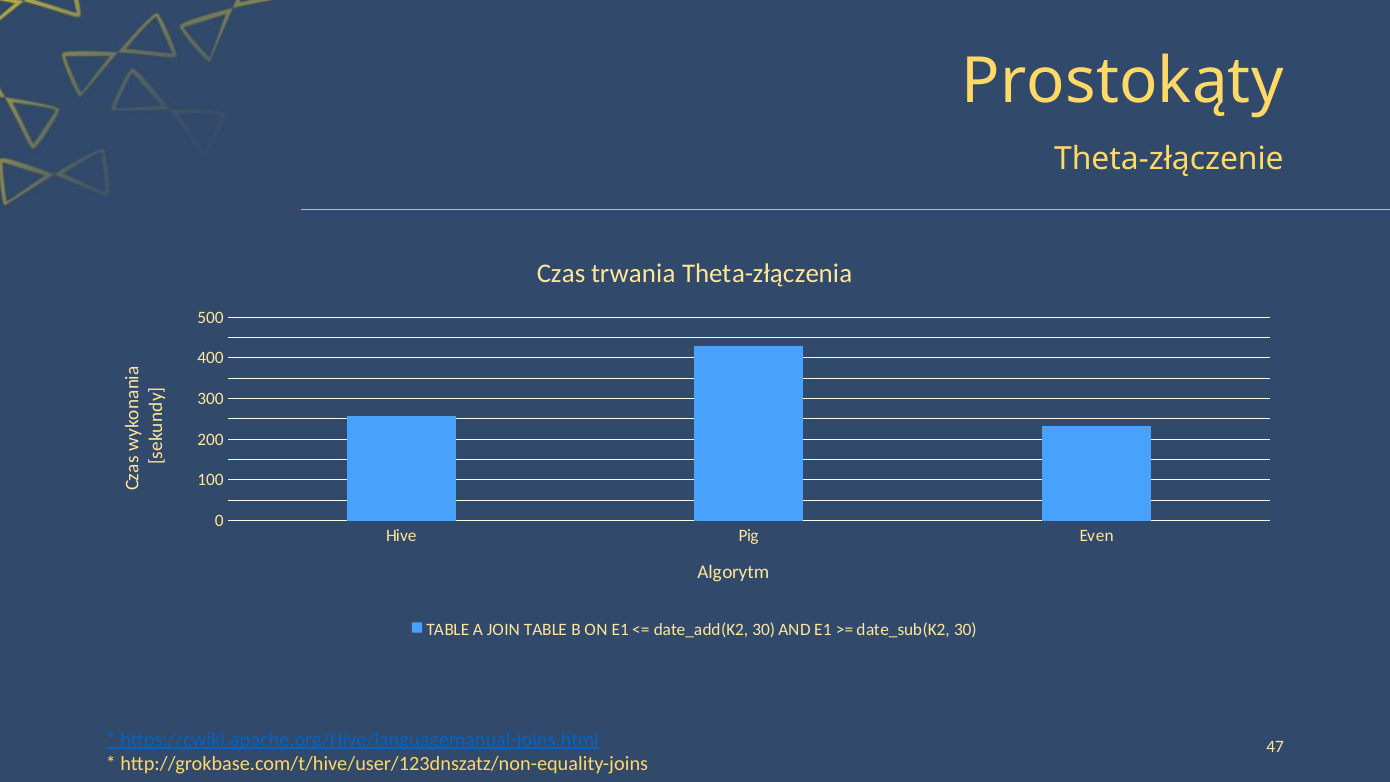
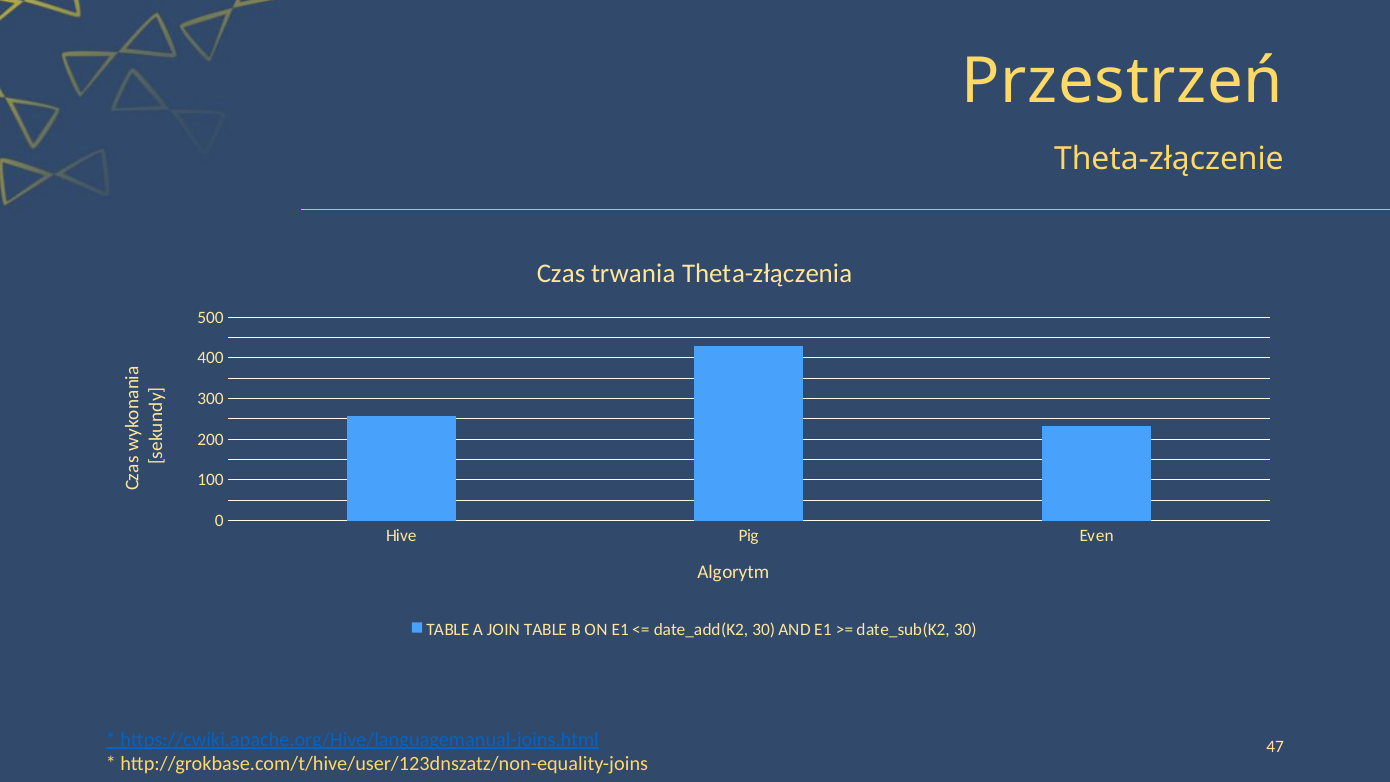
Prostokąty: Prostokąty -> Przestrzeń (1122, 82)
